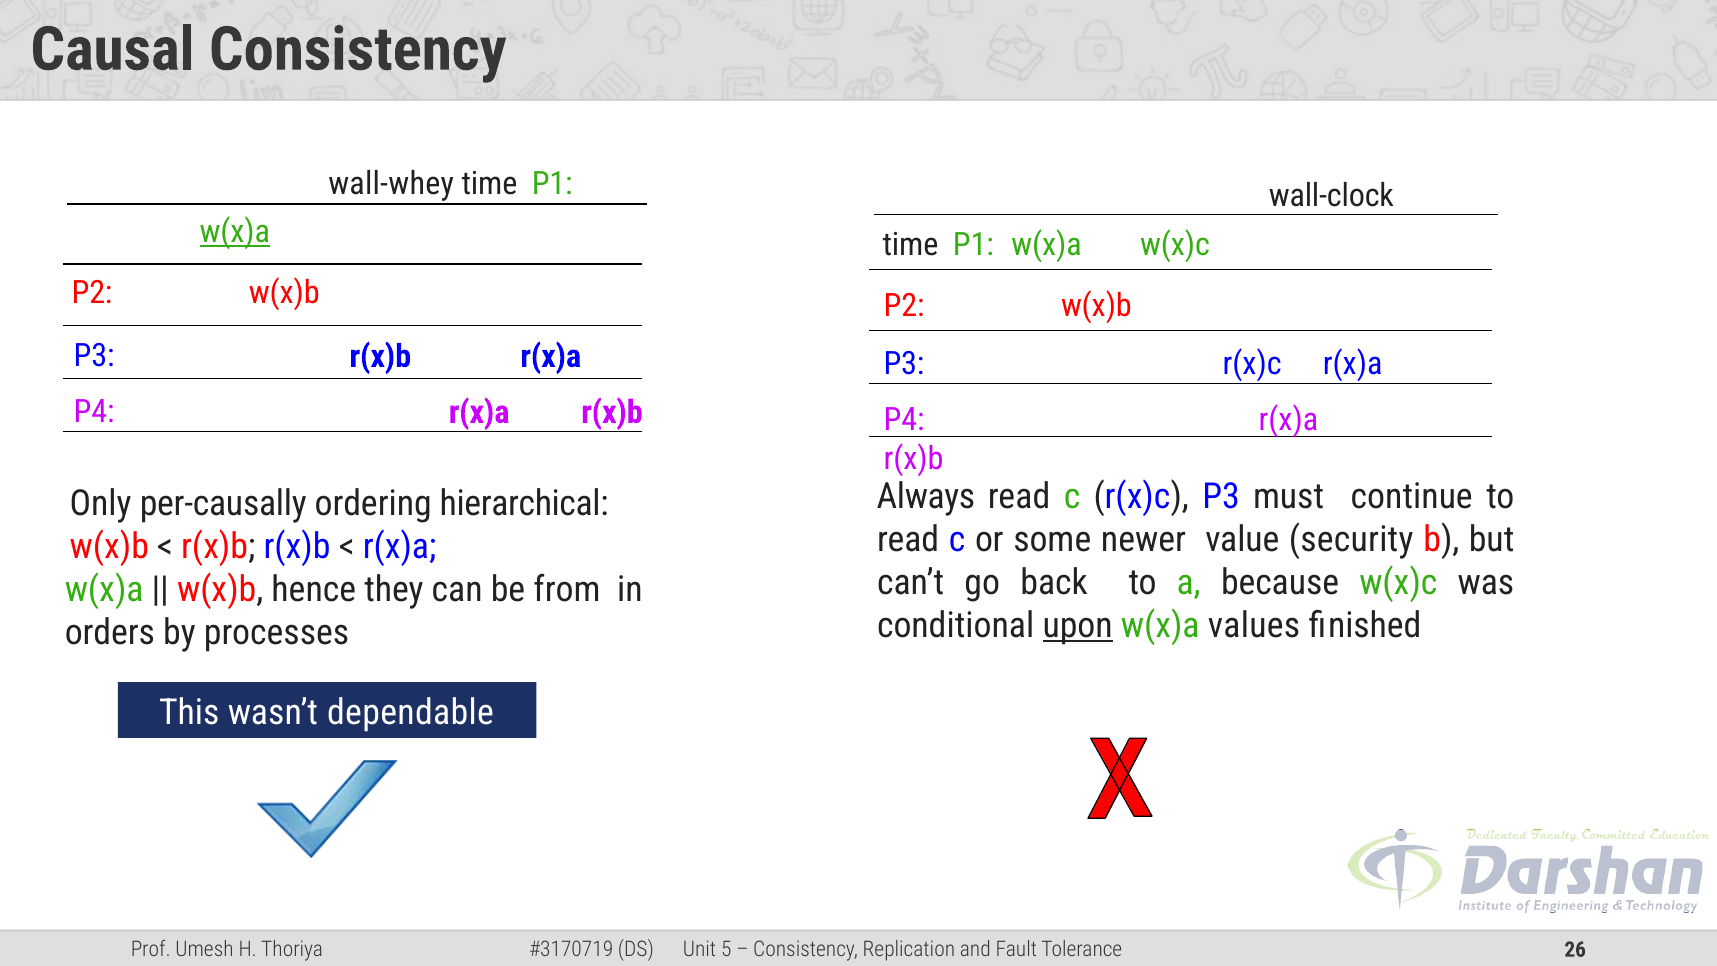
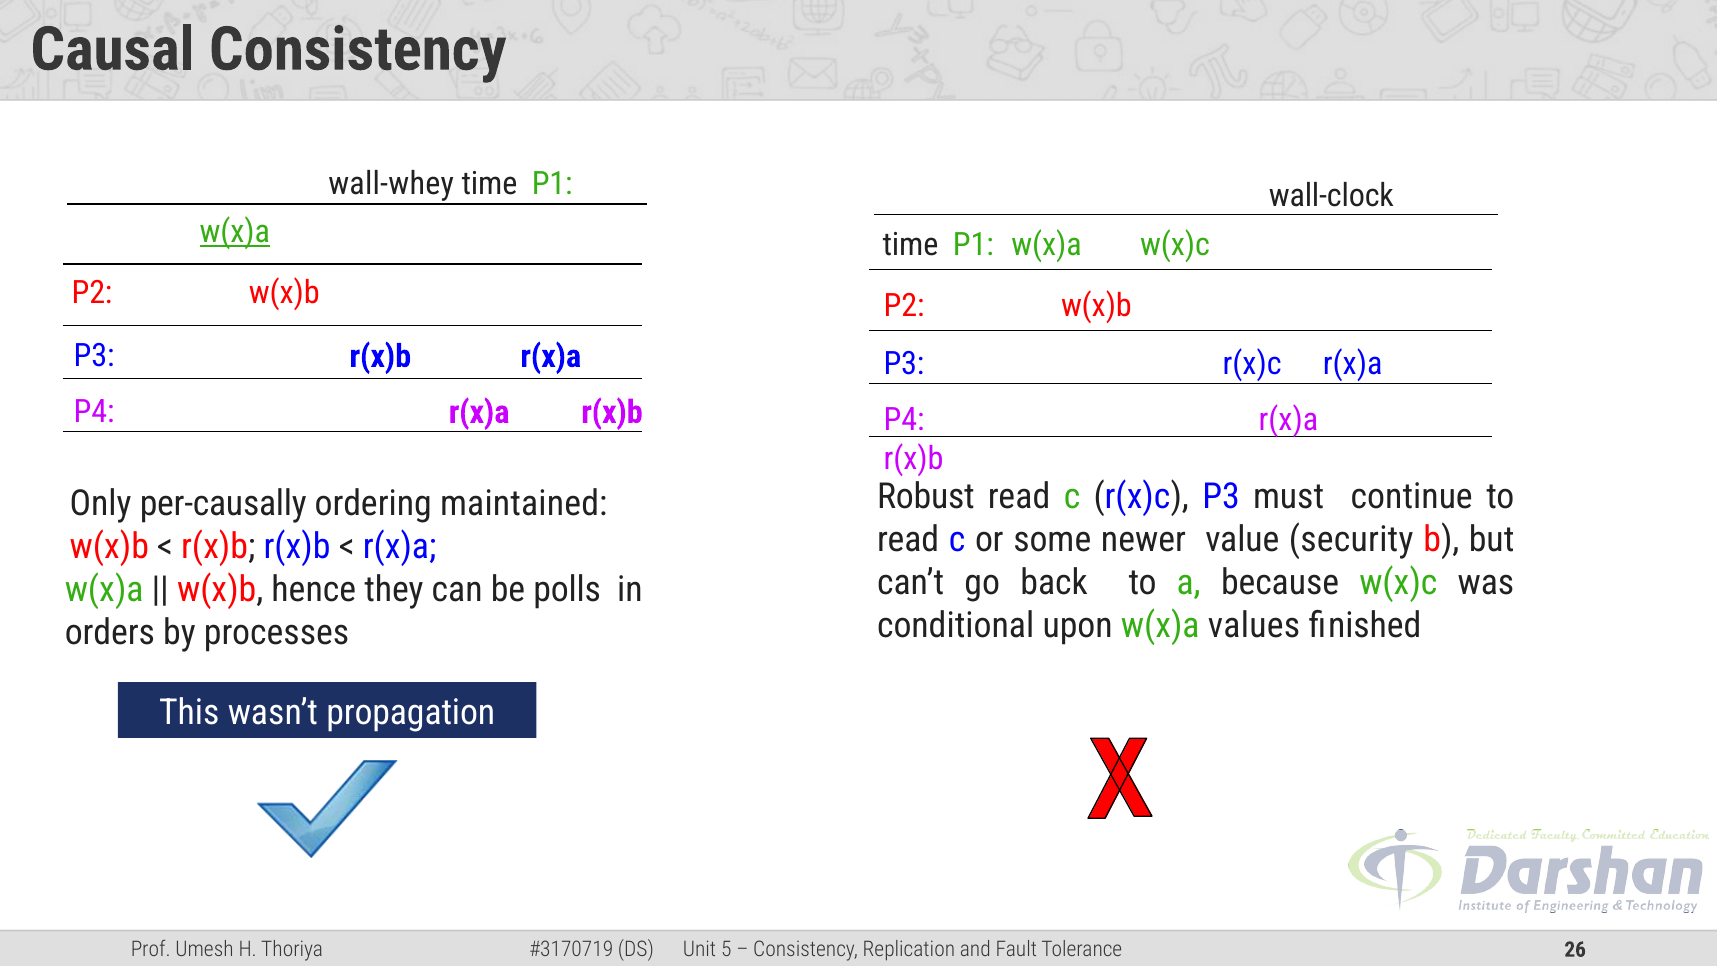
Always: Always -> Robust (926, 497)
hierarchical: hierarchical -> maintained (524, 504)
from: from -> polls (567, 590)
upon underline: present -> none (1078, 626)
dependable: dependable -> propagation (411, 712)
